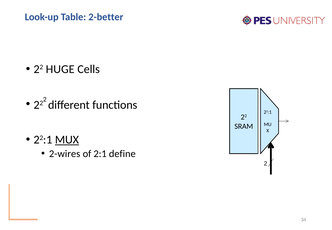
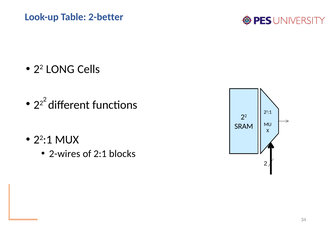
HUGE: HUGE -> LONG (60, 69)
MUX underline: present -> none (67, 140)
define: define -> blocks (122, 154)
